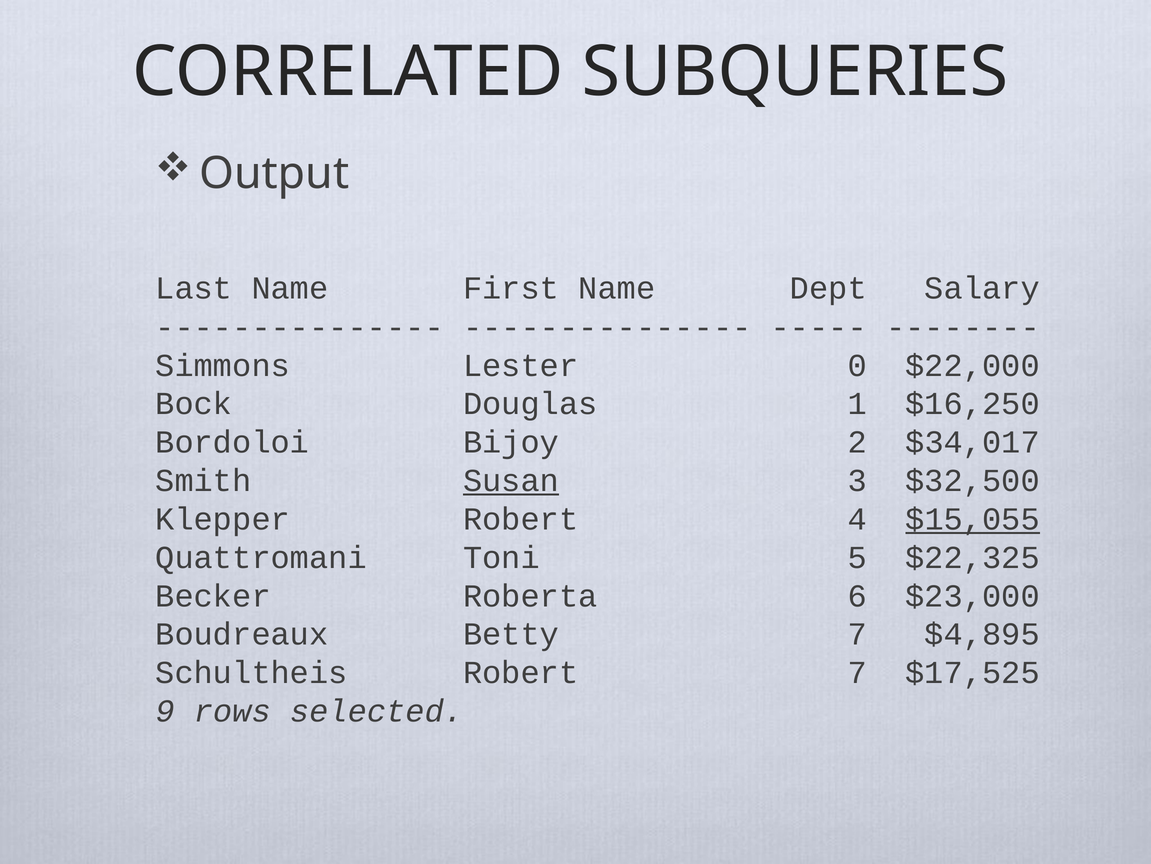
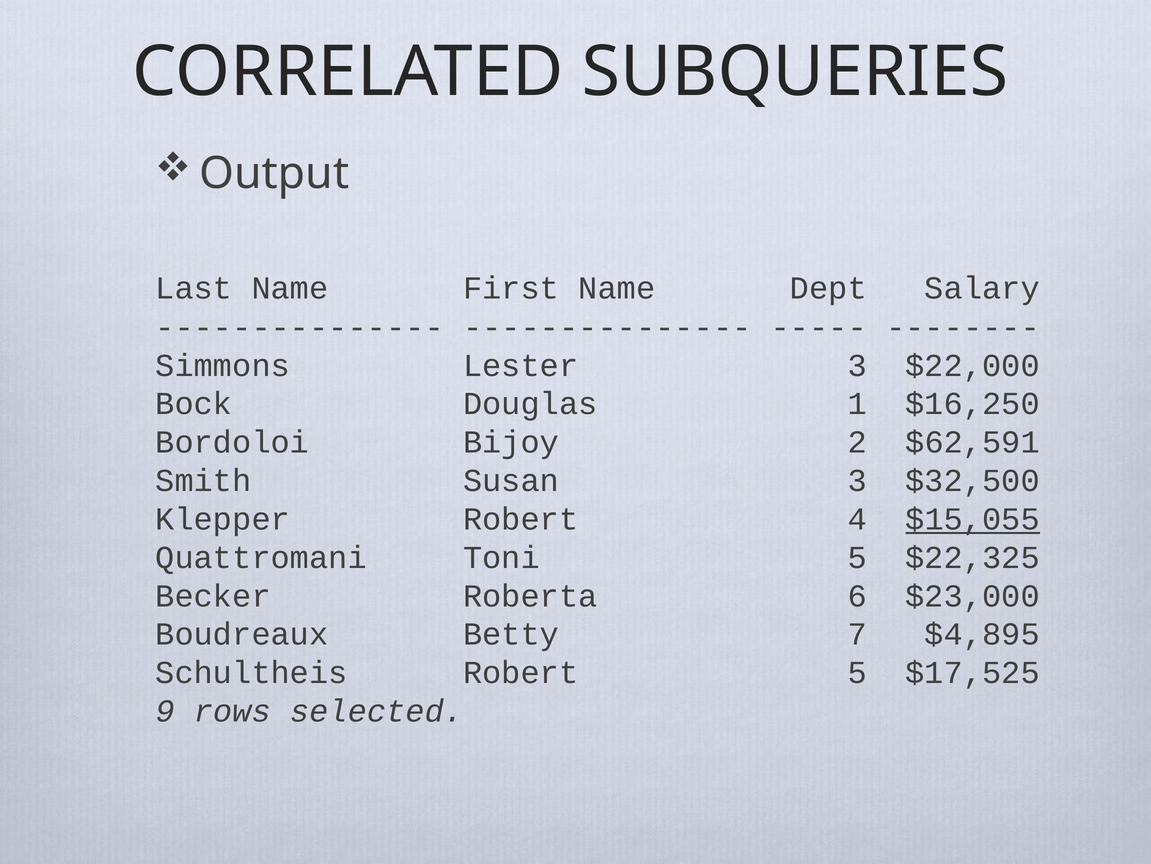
Lester 0: 0 -> 3 (857, 365)
$34,017: $34,017 -> $62,591 (973, 442)
Susan underline: present -> none (511, 480)
Robert 7: 7 -> 5 (857, 672)
